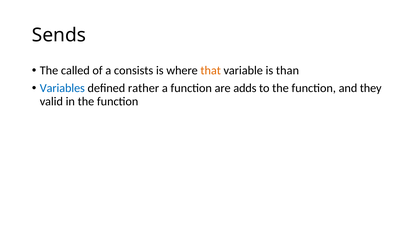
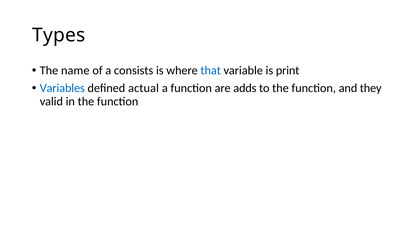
Sends: Sends -> Types (59, 35)
called: called -> name (75, 71)
that colour: orange -> blue (211, 71)
than: than -> print (288, 71)
rather: rather -> actual (144, 88)
